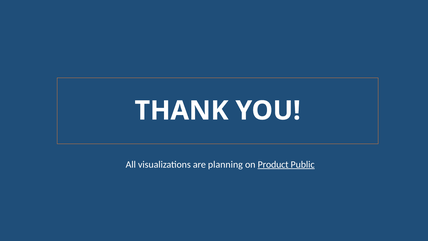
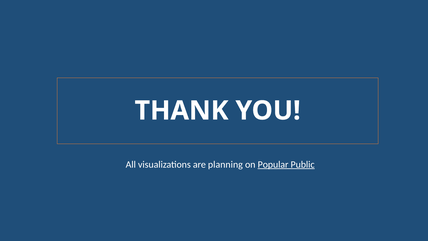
Product: Product -> Popular (273, 164)
